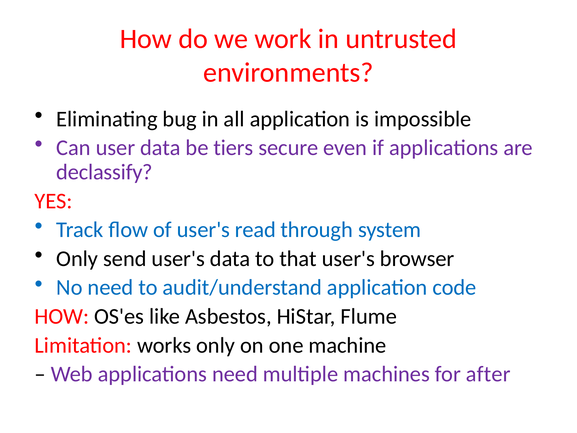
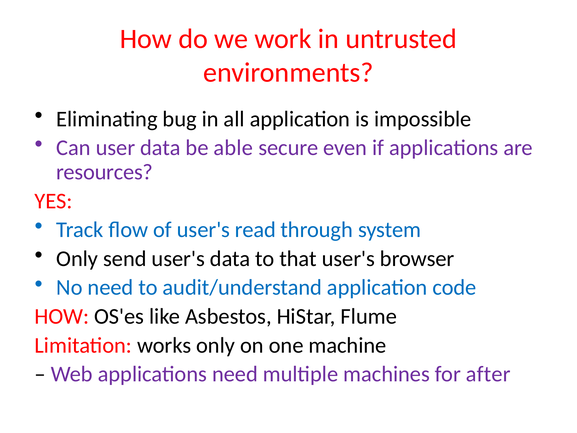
tiers: tiers -> able (233, 148)
declassify: declassify -> resources (104, 172)
